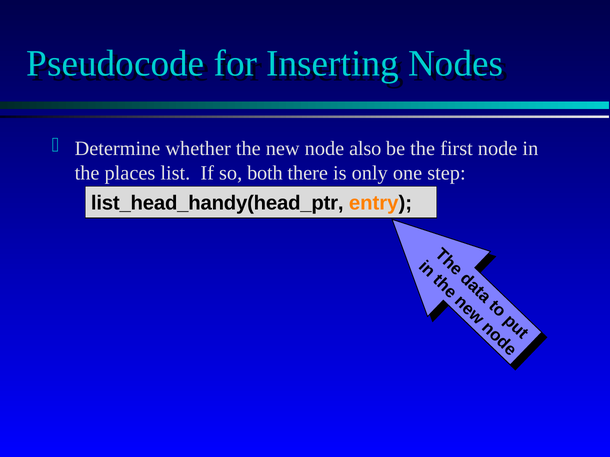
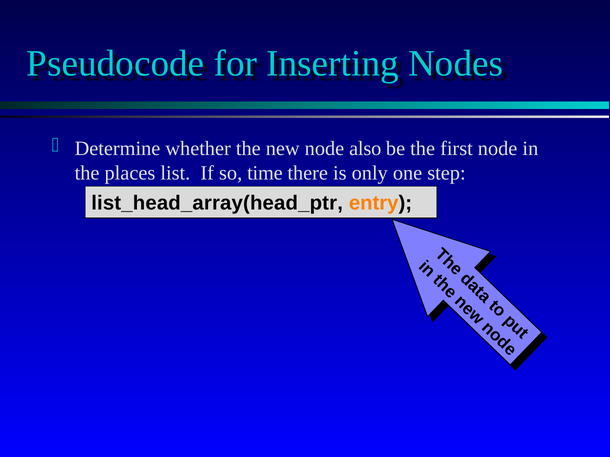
both: both -> time (265, 173)
list_head_handy(head_ptr: list_head_handy(head_ptr -> list_head_array(head_ptr (217, 203)
